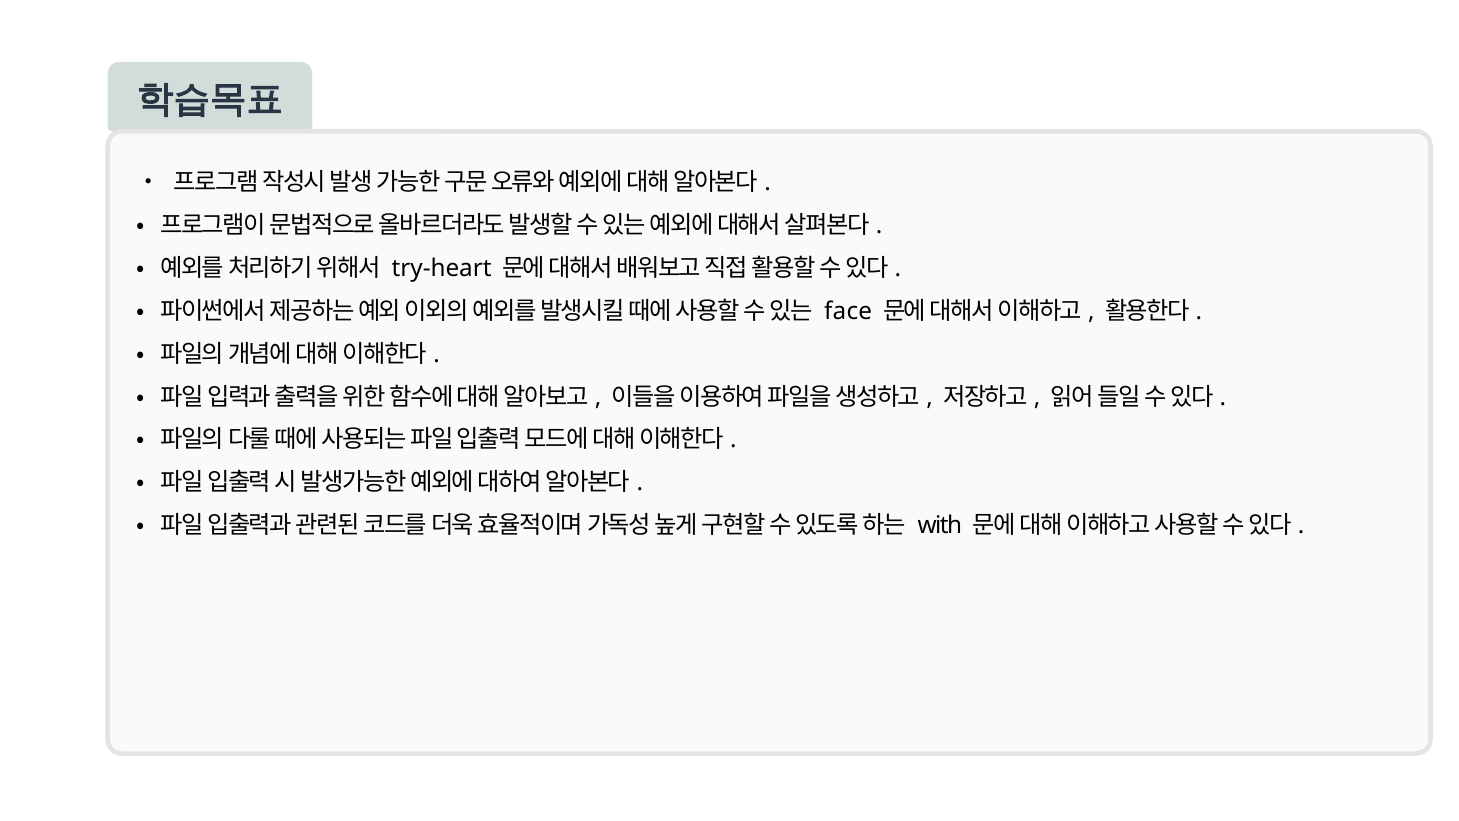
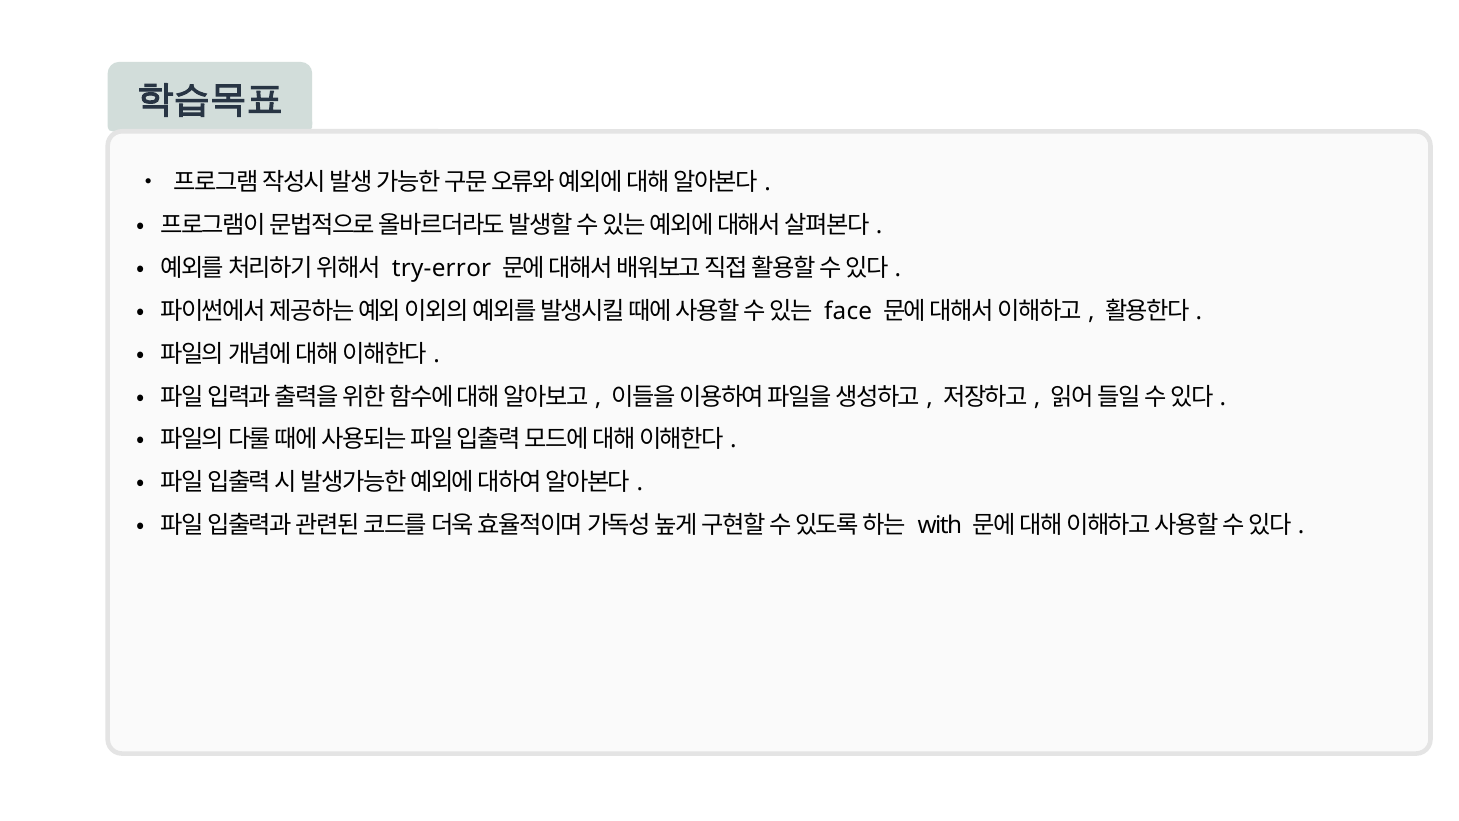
try-heart: try-heart -> try-error (442, 268)
